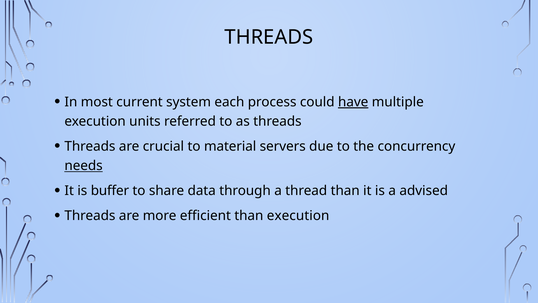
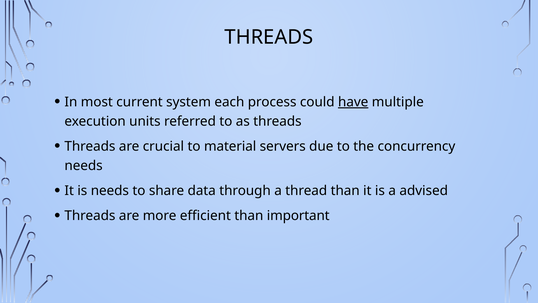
needs underline: present -> none (84, 166)
is buffer: buffer -> needs (110, 191)
than execution: execution -> important (298, 216)
